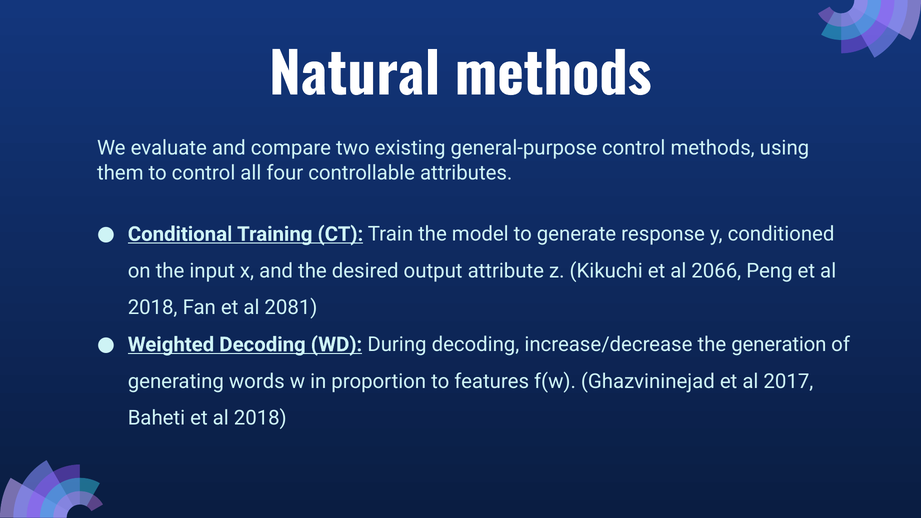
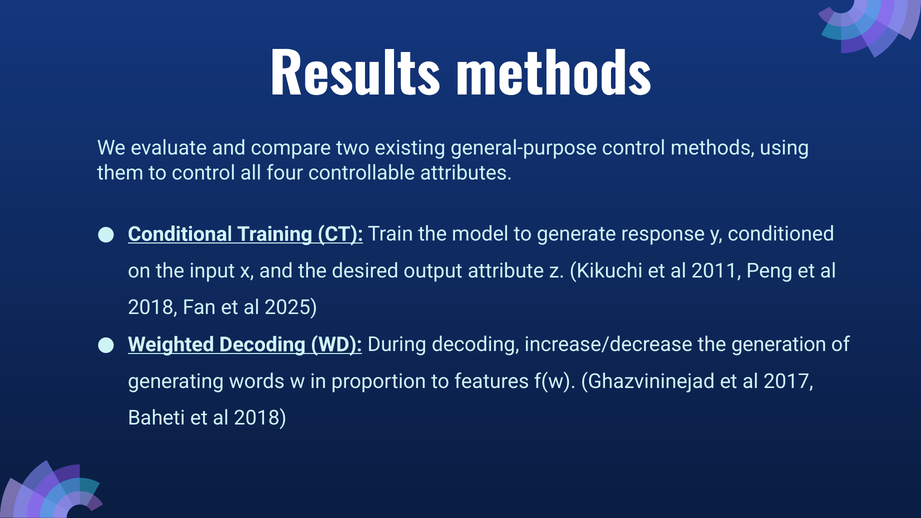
Natural: Natural -> Results (355, 76)
2066: 2066 -> 2011 (716, 271)
2081: 2081 -> 2025 (291, 308)
